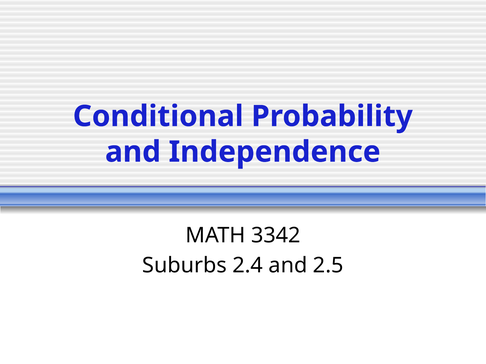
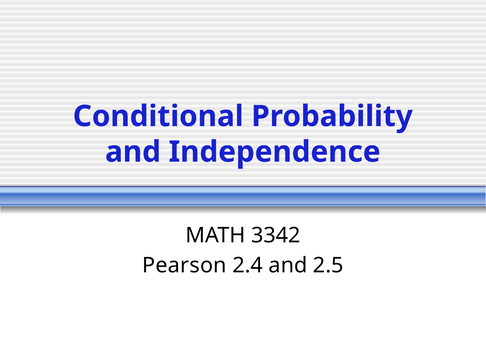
Suburbs: Suburbs -> Pearson (184, 266)
